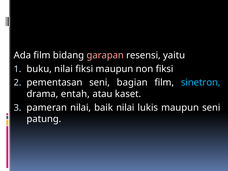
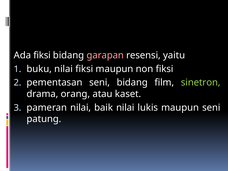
Ada film: film -> fiksi (42, 55)
seni bagian: bagian -> bidang (132, 83)
sinetron colour: light blue -> light green (201, 83)
entah: entah -> orang (75, 94)
